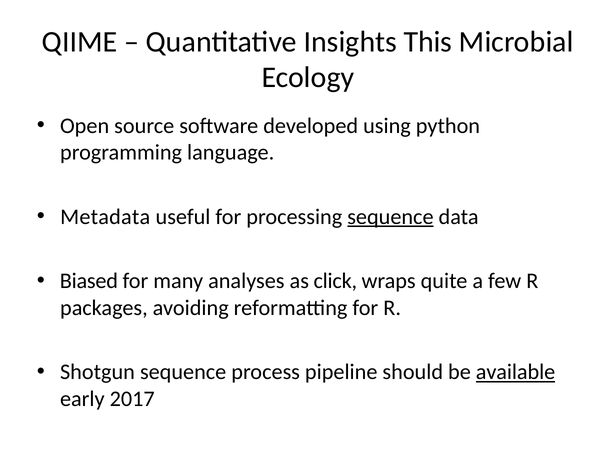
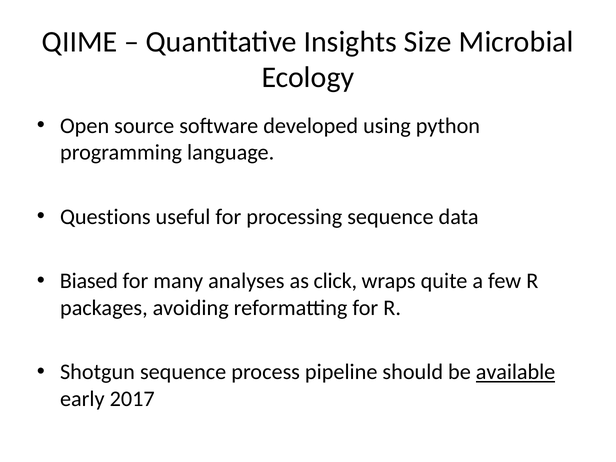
This: This -> Size (428, 42)
Metadata: Metadata -> Questions (105, 217)
sequence underline: present -> none (390, 217)
